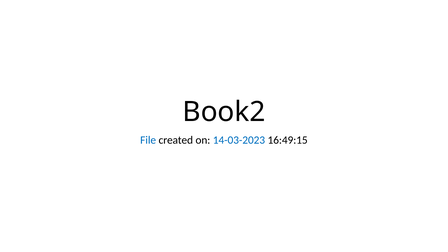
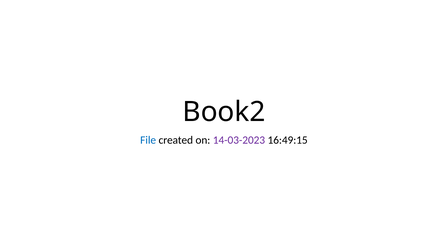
14-03-2023 colour: blue -> purple (239, 140)
